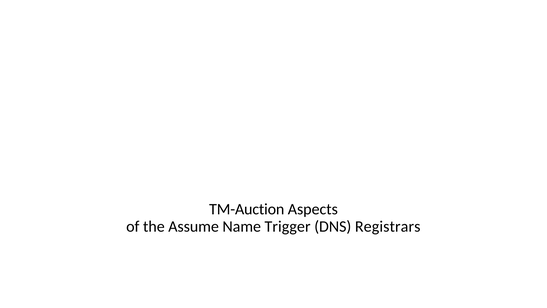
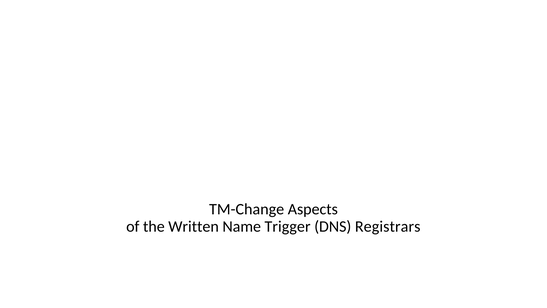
TM-Auction: TM-Auction -> TM-Change (247, 209)
Assume: Assume -> Written (194, 226)
